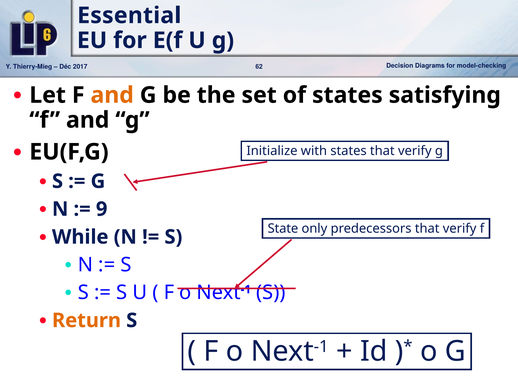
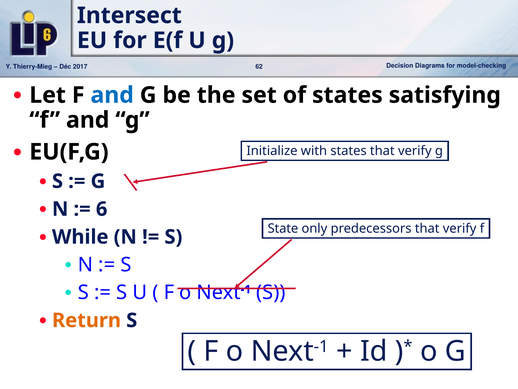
Essential: Essential -> Intersect (129, 15)
and colour: orange -> blue (112, 95)
9: 9 -> 6 (102, 209)
